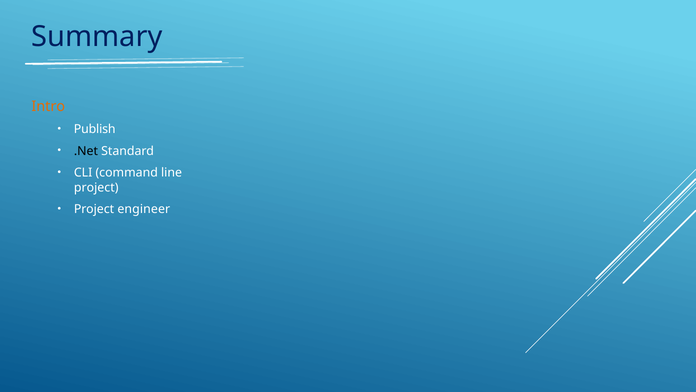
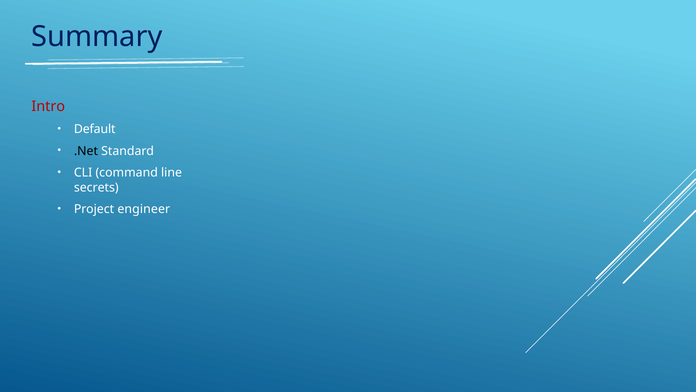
Intro colour: orange -> red (48, 106)
Publish: Publish -> Default (95, 129)
project: project -> secrets (96, 187)
